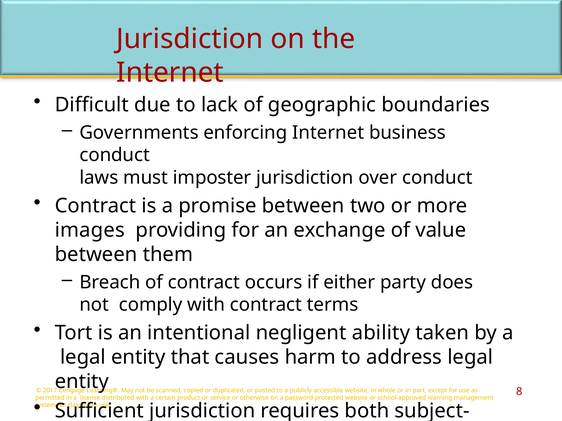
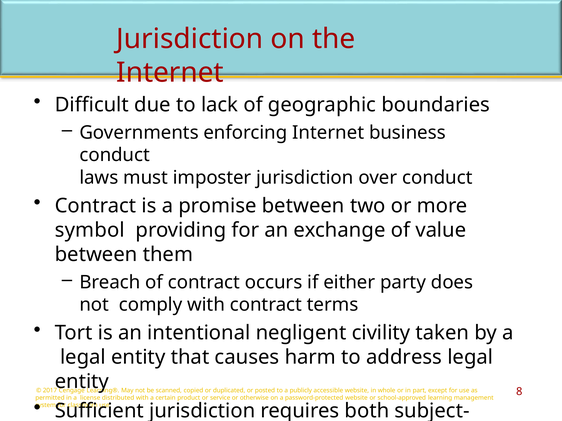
images: images -> symbol (90, 230)
ability: ability -> civility (381, 333)
